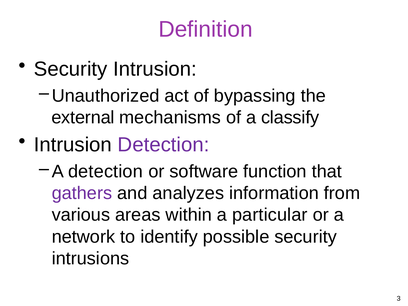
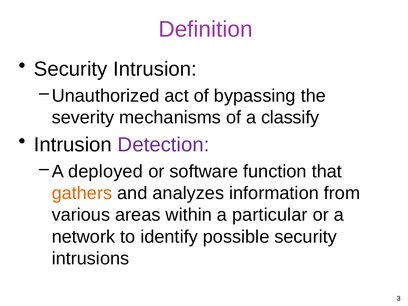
external: external -> severity (83, 117)
A detection: detection -> deployed (106, 171)
gathers colour: purple -> orange (82, 193)
